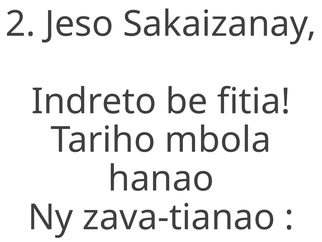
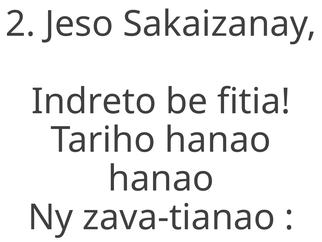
Tariho mbola: mbola -> hanao (218, 140)
